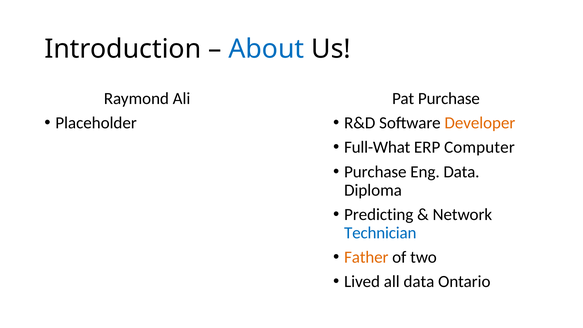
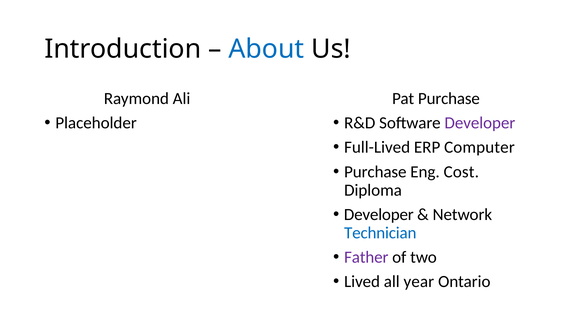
Developer colour: orange -> purple (480, 123)
Full-What: Full-What -> Full-Lived (377, 147)
Eng Data: Data -> Cost (461, 172)
Predicting: Predicting -> Developer (379, 214)
Father colour: orange -> purple (366, 257)
all data: data -> year (419, 282)
